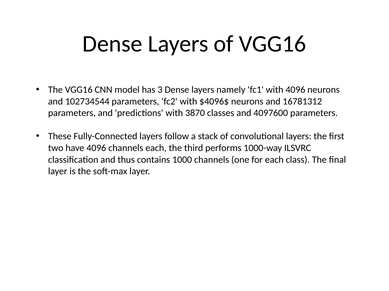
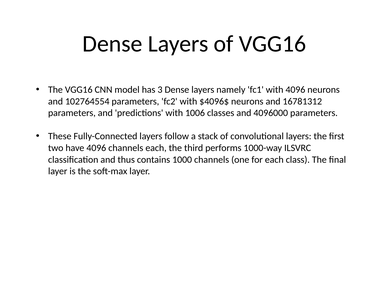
102734544: 102734544 -> 102764554 (87, 102)
3870: 3870 -> 1006 (195, 113)
4097600: 4097600 -> 4096000 (271, 113)
